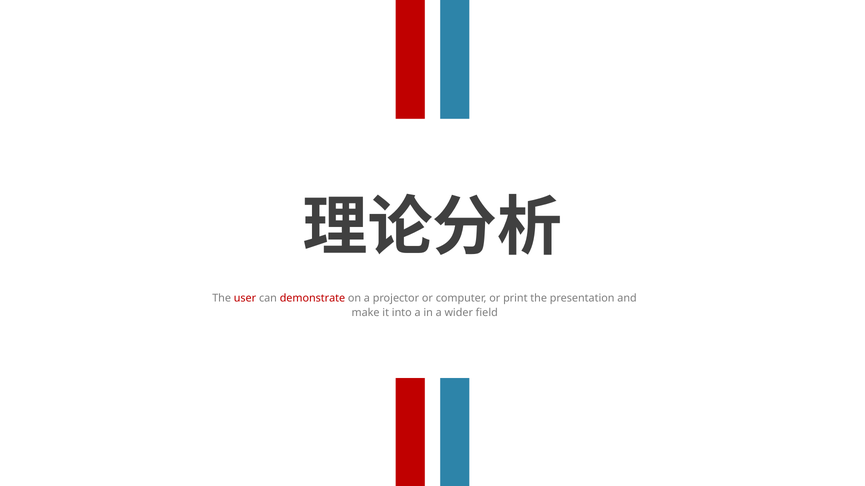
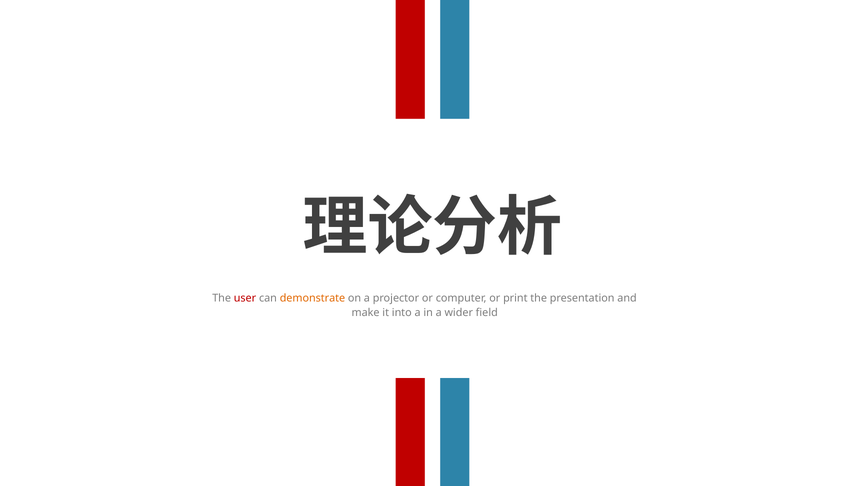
demonstrate colour: red -> orange (312, 298)
